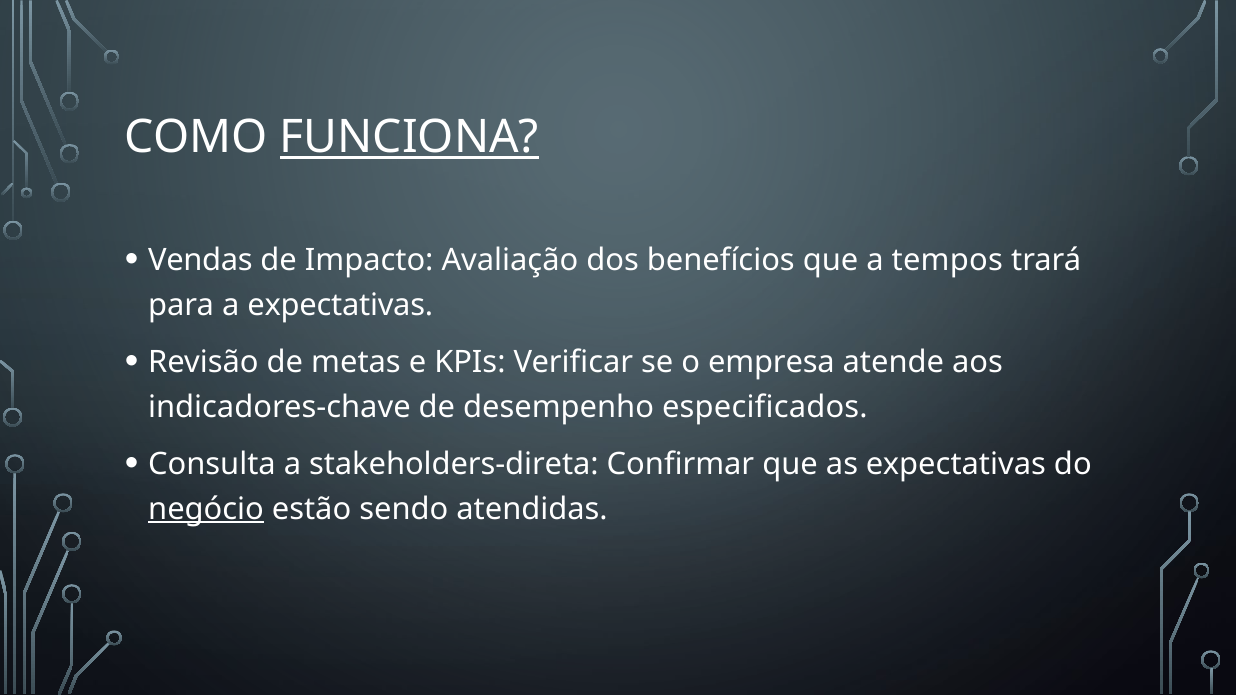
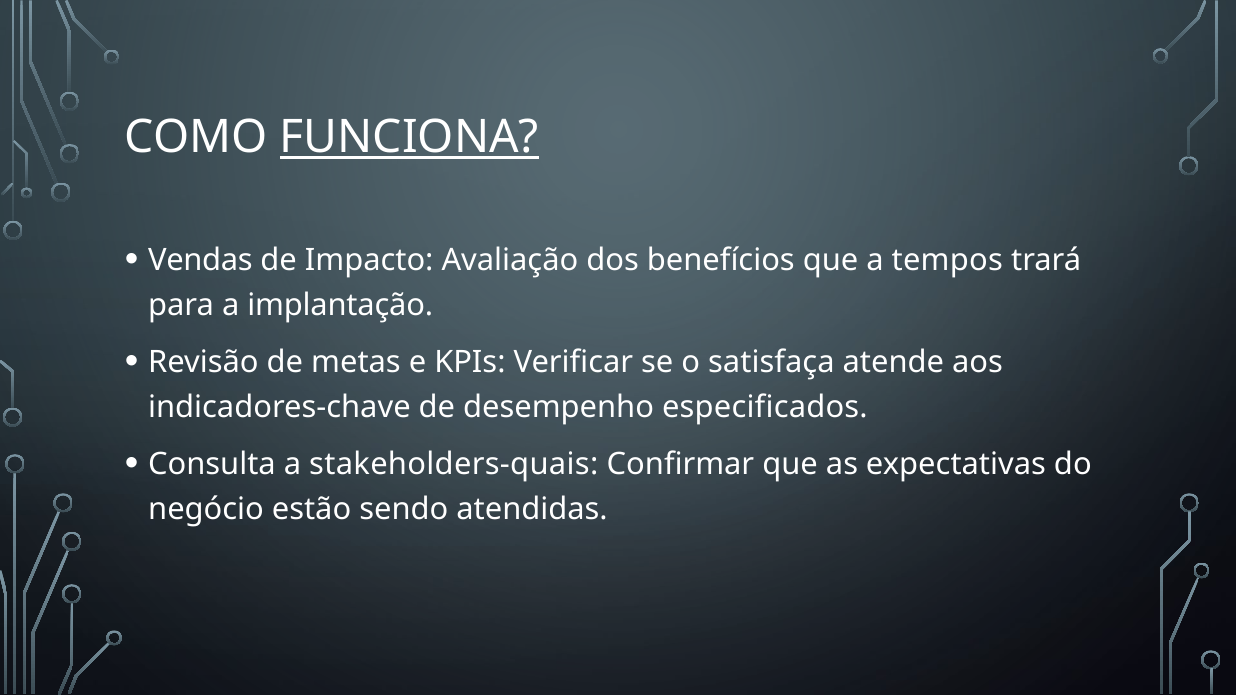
a expectativas: expectativas -> implantação (340, 305)
empresa: empresa -> satisfaça (771, 363)
stakeholders-direta: stakeholders-direta -> stakeholders-quais (454, 465)
negócio underline: present -> none (206, 509)
